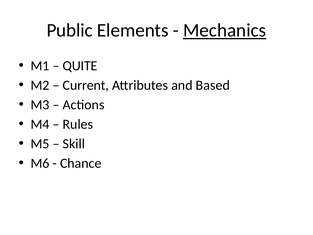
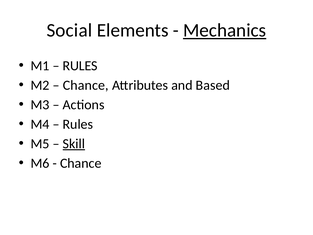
Public: Public -> Social (69, 30)
QUITE: QUITE -> RULES (80, 66)
Current: Current -> Chance (86, 85)
Skill underline: none -> present (74, 144)
